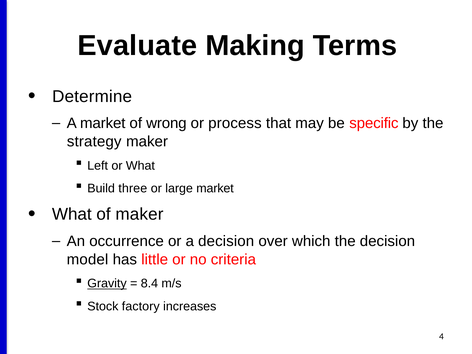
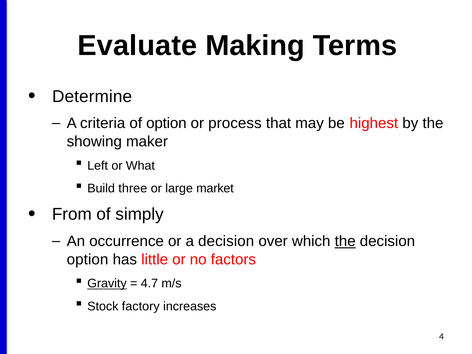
A market: market -> criteria (103, 123)
of wrong: wrong -> option (166, 123)
specific: specific -> highest (374, 123)
strategy: strategy -> showing (94, 141)
What: What -> From (72, 214)
of maker: maker -> simply (140, 214)
the underline: none -> present (345, 241)
model: model -> option (88, 259)
criteria: criteria -> factors (233, 259)
8.4: 8.4 -> 4.7 (149, 284)
